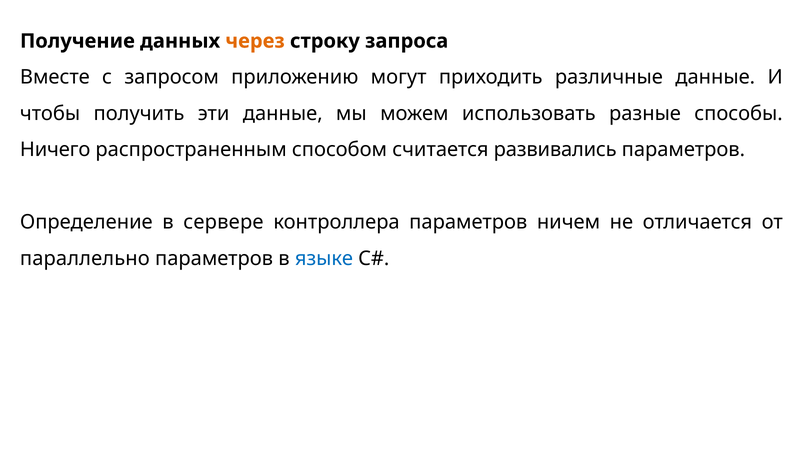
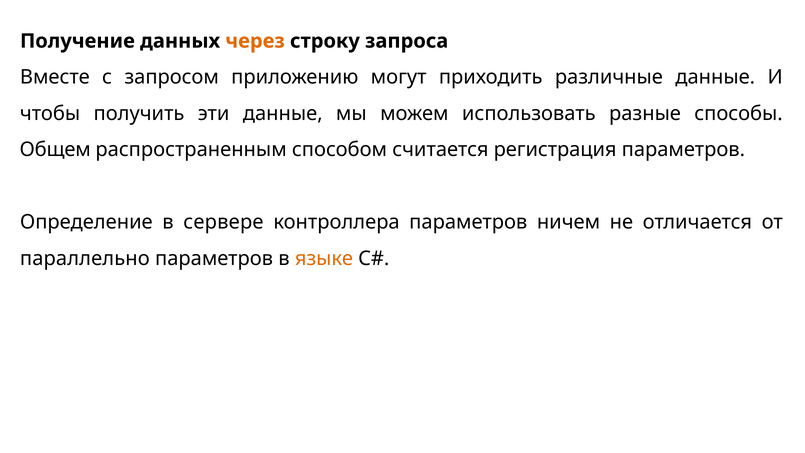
Ничего: Ничего -> Общем (55, 150)
развивались: развивались -> регистрация (555, 150)
языке colour: blue -> orange (324, 258)
